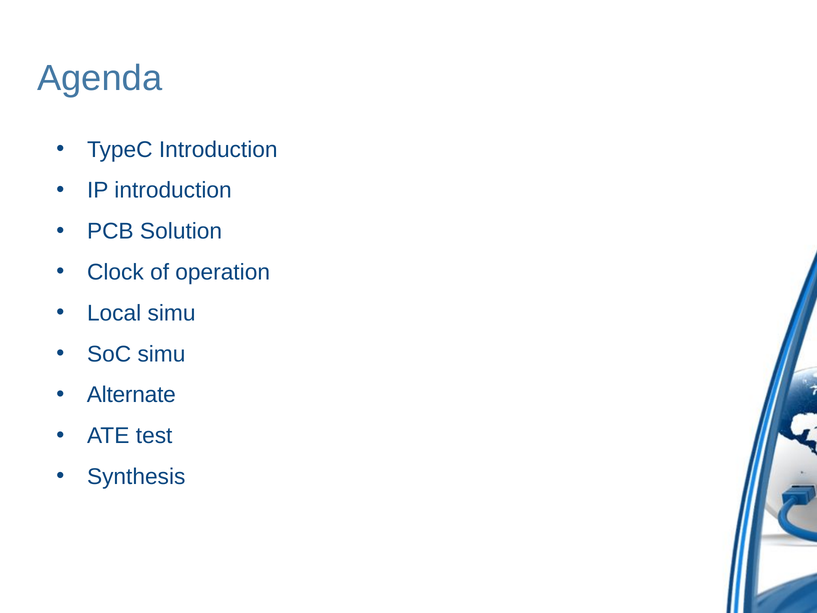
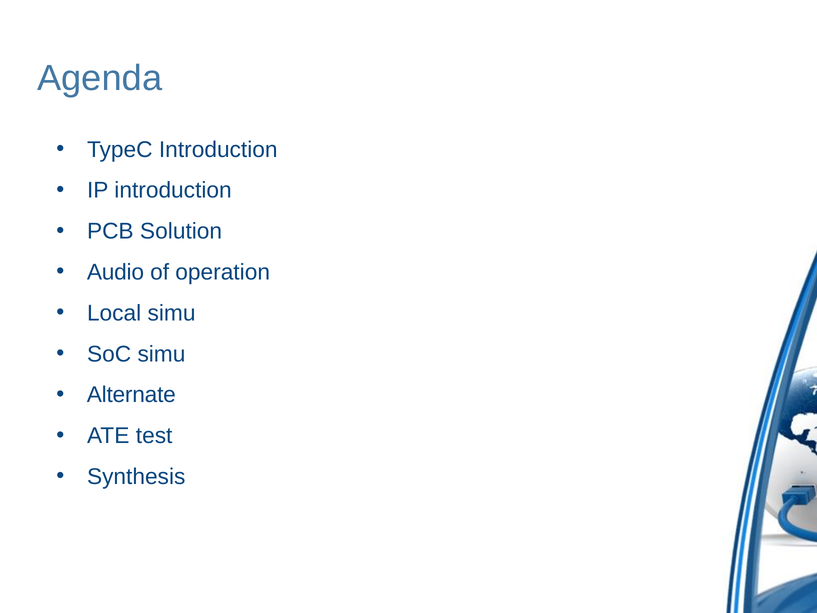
Clock: Clock -> Audio (115, 272)
